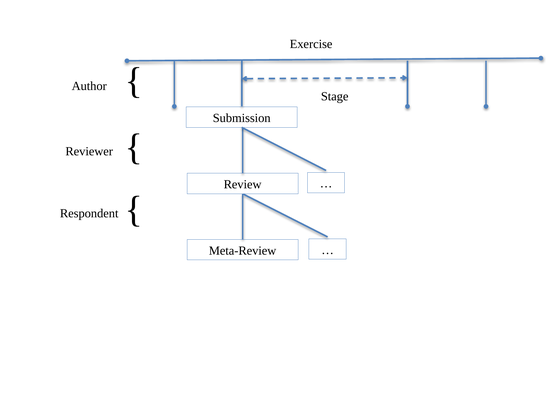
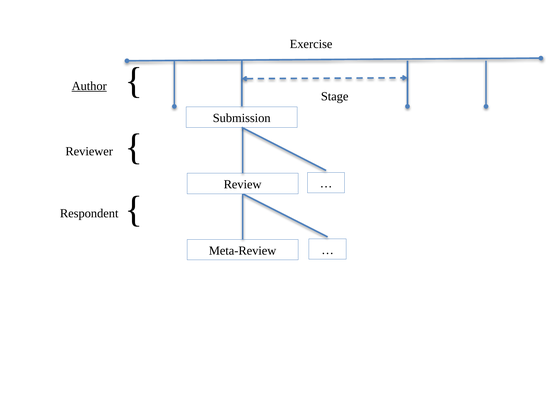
Author underline: none -> present (89, 86)
